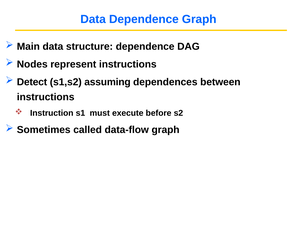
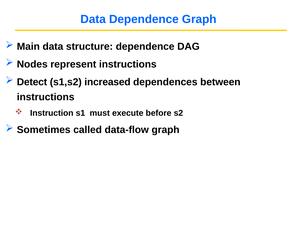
assuming: assuming -> increased (107, 82)
